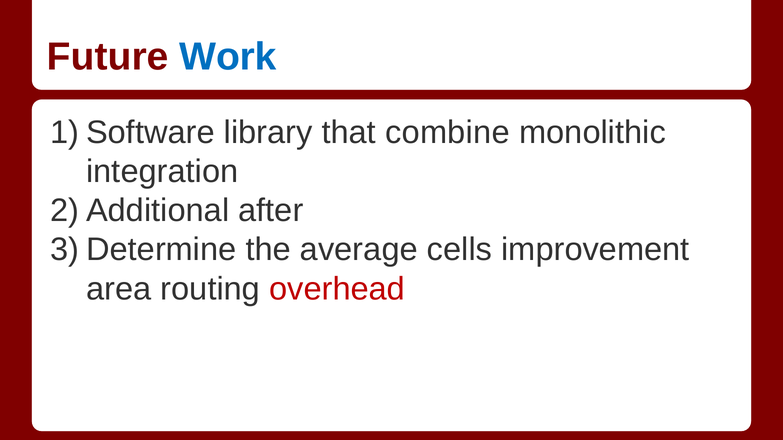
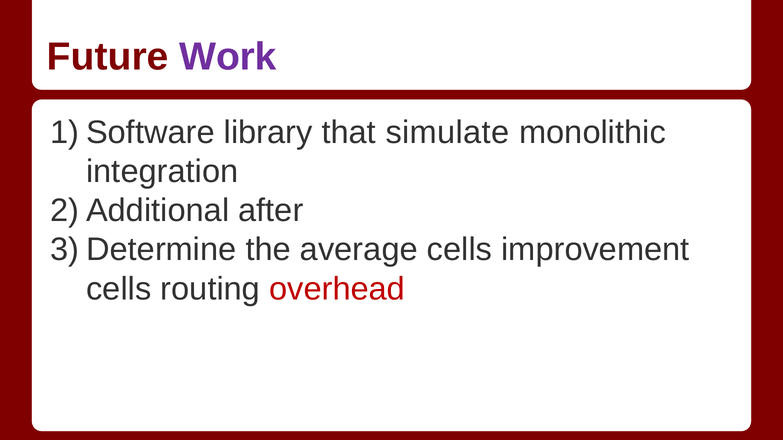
Work colour: blue -> purple (228, 57)
combine: combine -> simulate (447, 132)
area: area -> cells (119, 289)
